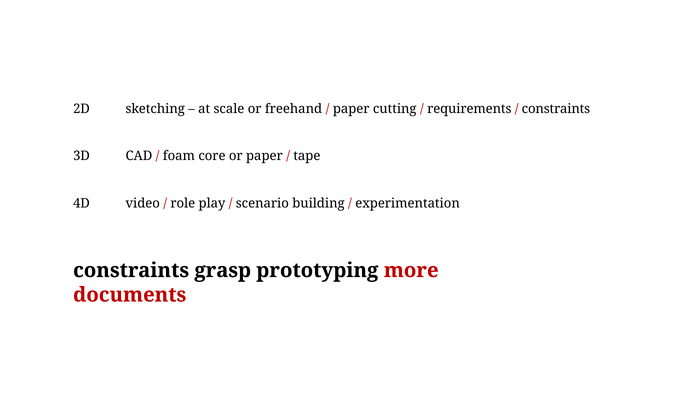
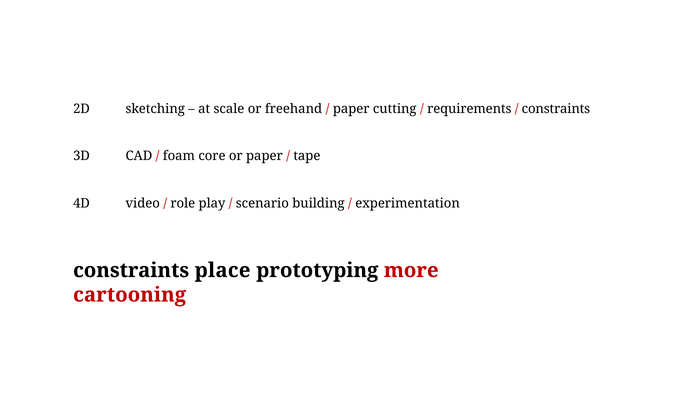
grasp: grasp -> place (223, 271)
documents: documents -> cartooning (130, 295)
